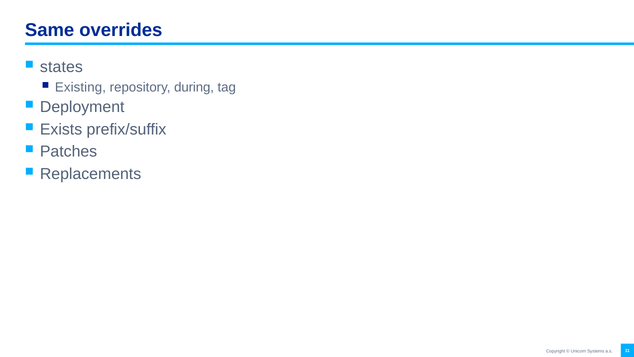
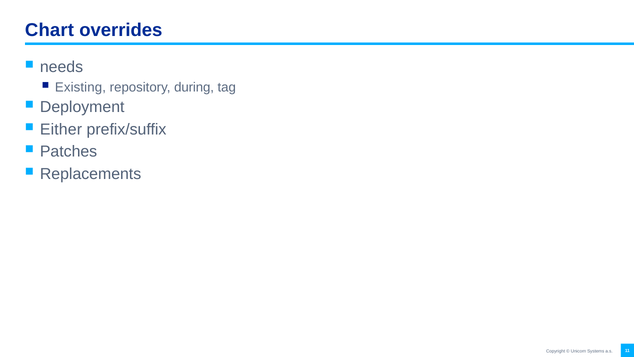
Same: Same -> Chart (49, 30)
states: states -> needs (62, 67)
Exists: Exists -> Either (61, 129)
